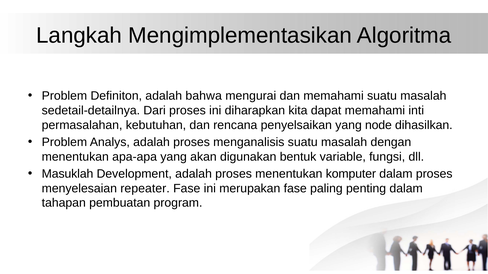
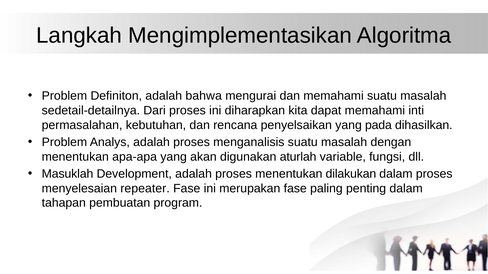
node: node -> pada (378, 125)
bentuk: bentuk -> aturlah (298, 157)
komputer: komputer -> dilakukan (351, 174)
